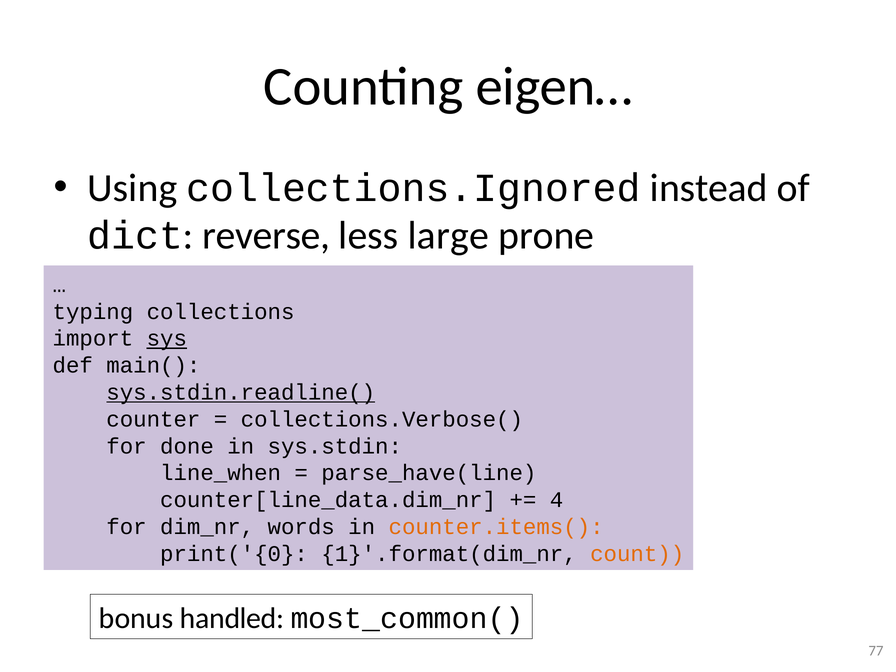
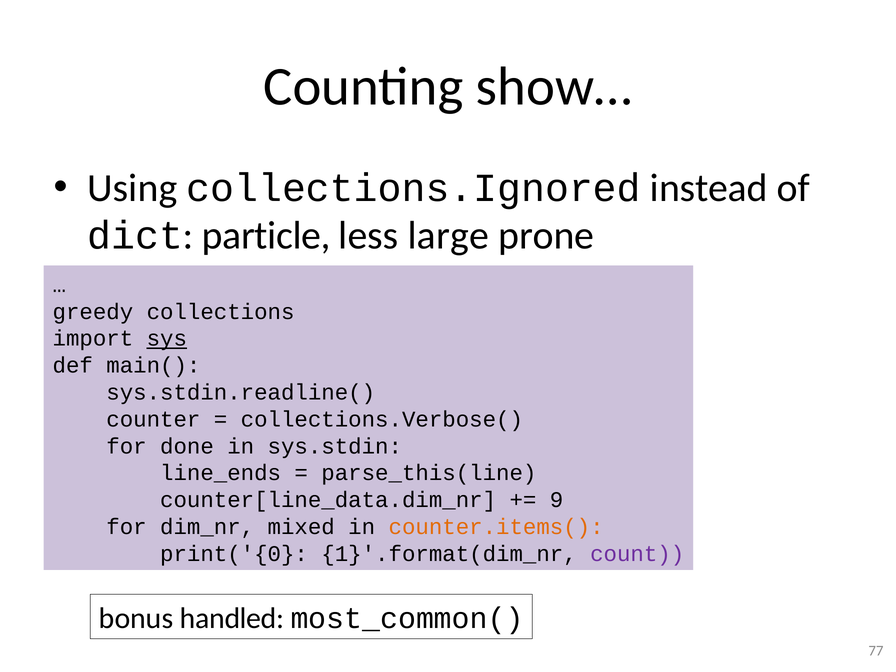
eigen…: eigen… -> show… (554, 87)
reverse: reverse -> particle (266, 236)
typing: typing -> greedy (93, 312)
sys.stdin.readline( underline: present -> none (241, 392)
line_when: line_when -> line_ends (221, 473)
parse_have(line: parse_have(line -> parse_this(line (429, 473)
4: 4 -> 9 (557, 500)
words: words -> mixed (301, 527)
count colour: orange -> purple (637, 554)
